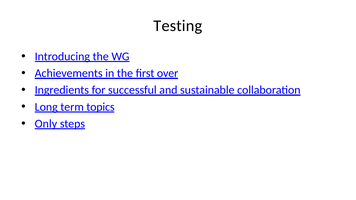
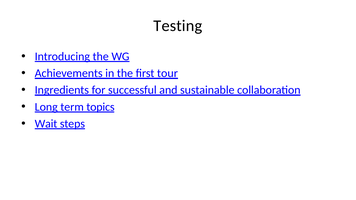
over: over -> tour (167, 73)
Only: Only -> Wait (46, 124)
